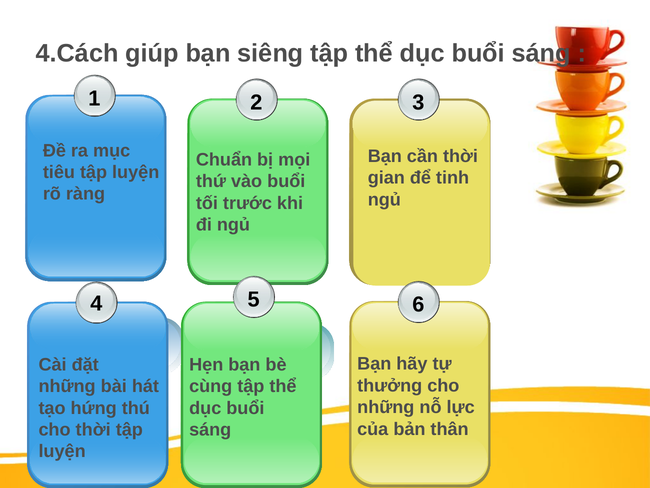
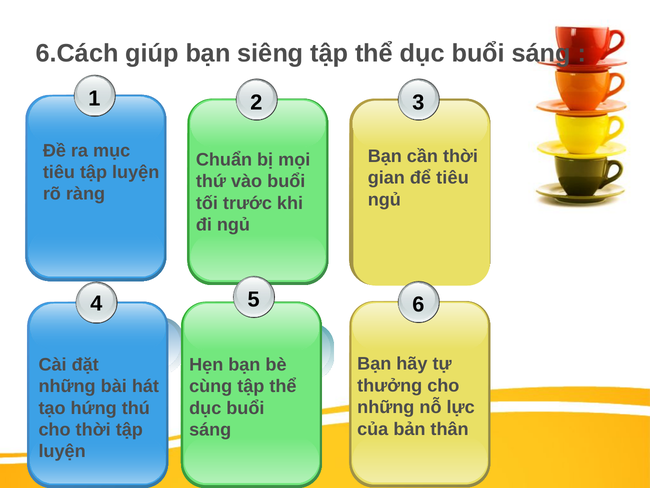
4.Cách: 4.Cách -> 6.Cách (77, 53)
để tinh: tinh -> tiêu (452, 178)
